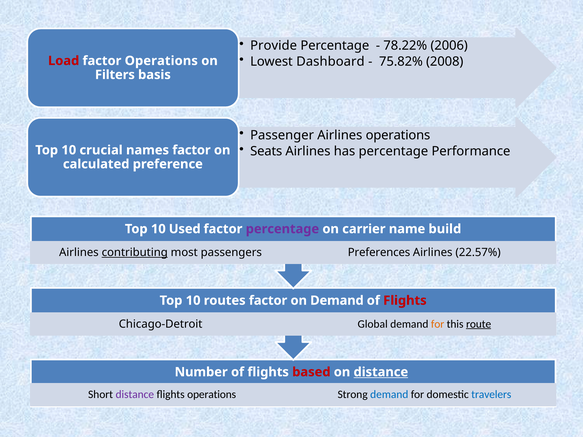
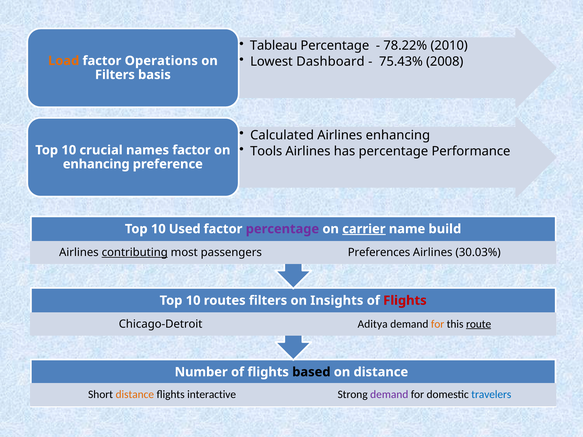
Provide: Provide -> Tableau (274, 46)
2006: 2006 -> 2010 (449, 46)
75.82%: 75.82% -> 75.43% (401, 62)
Load colour: red -> orange (64, 61)
Passenger: Passenger -> Calculated (282, 135)
Airlines operations: operations -> enhancing (398, 135)
Seats: Seats -> Tools (266, 151)
calculated: calculated -> enhancing (96, 164)
carrier underline: none -> present (364, 229)
22.57%: 22.57% -> 30.03% (478, 253)
routes factor: factor -> filters (268, 301)
on Demand: Demand -> Insights (337, 301)
Global: Global -> Aditya (373, 324)
based colour: red -> black (311, 372)
distance underline: present -> none (381, 372)
distance colour: purple -> orange (135, 395)
flights operations: operations -> interactive (212, 395)
demand colour: blue -> purple (389, 395)
